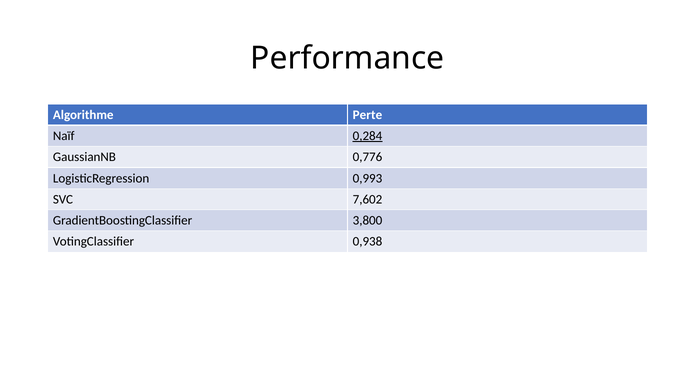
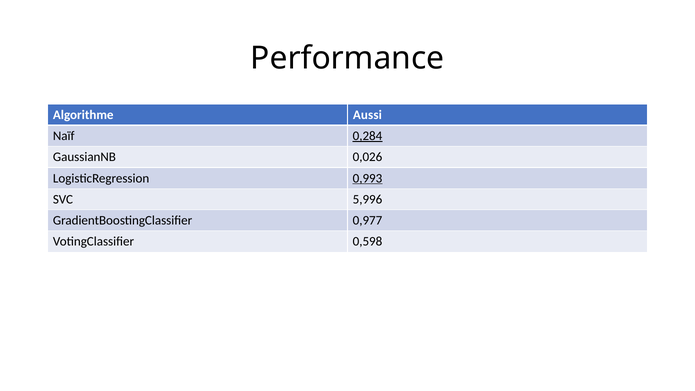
Perte: Perte -> Aussi (367, 115)
0,776: 0,776 -> 0,026 (367, 157)
0,993 underline: none -> present (367, 178)
7,602: 7,602 -> 5,996 (367, 199)
3,800: 3,800 -> 0,977 (367, 220)
0,938: 0,938 -> 0,598 (367, 242)
